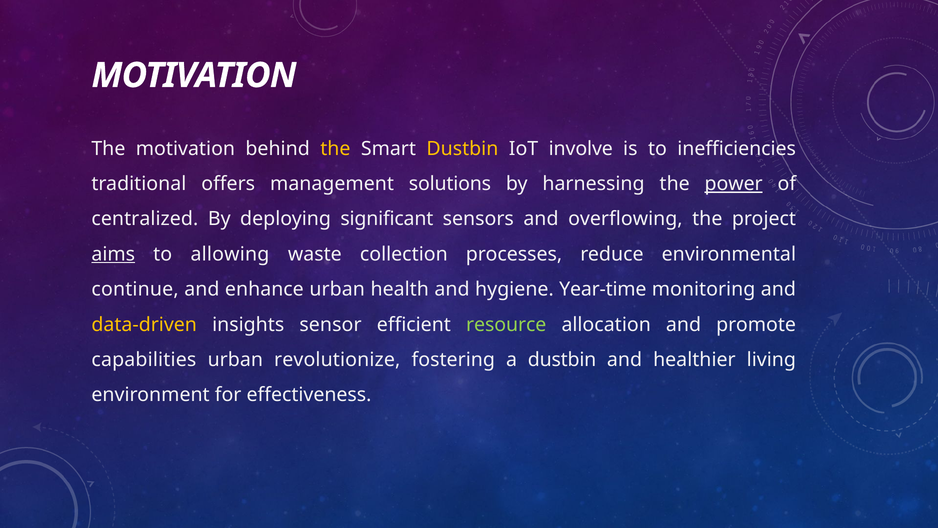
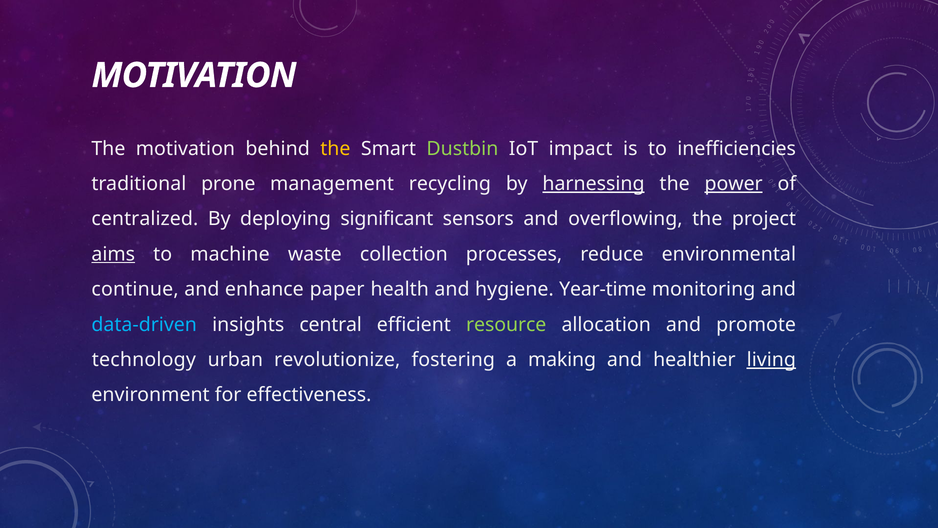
Dustbin colour: yellow -> light green (462, 149)
involve: involve -> impact (581, 149)
offers: offers -> prone (228, 184)
solutions: solutions -> recycling (450, 184)
harnessing underline: none -> present (594, 184)
allowing: allowing -> machine (230, 254)
enhance urban: urban -> paper (337, 289)
data-driven colour: yellow -> light blue (144, 324)
sensor: sensor -> central (331, 324)
capabilities: capabilities -> technology (144, 360)
a dustbin: dustbin -> making (562, 360)
living underline: none -> present (771, 360)
